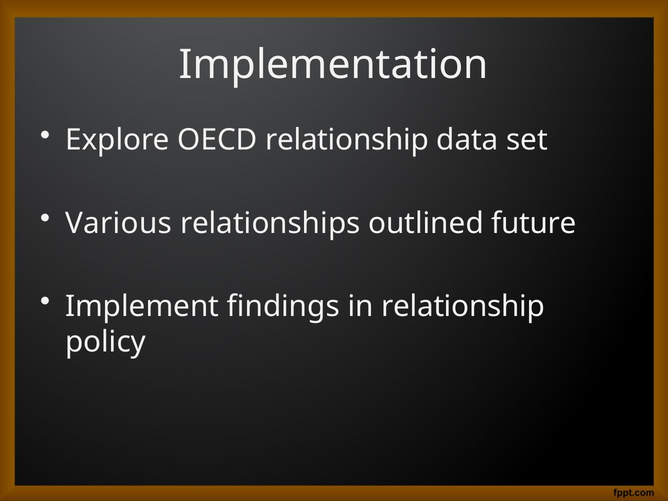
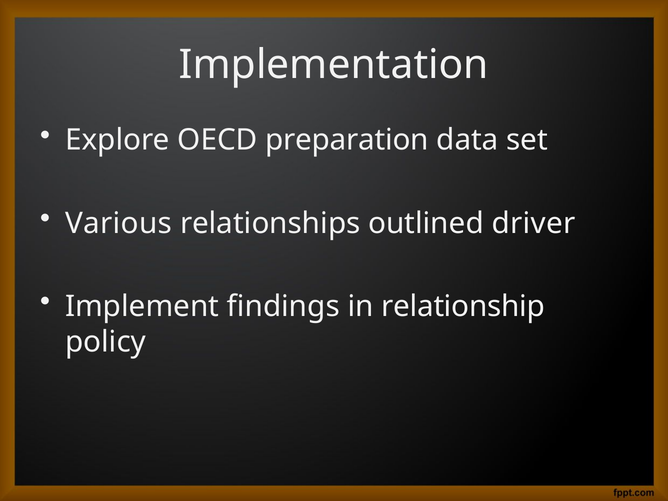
OECD relationship: relationship -> preparation (347, 140)
future: future -> driver (534, 223)
